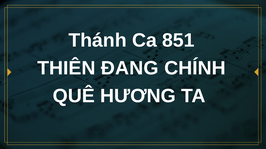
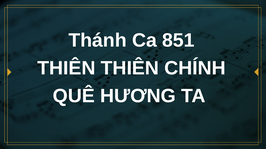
THIÊN ĐANG: ĐANG -> THIÊN (130, 68)
